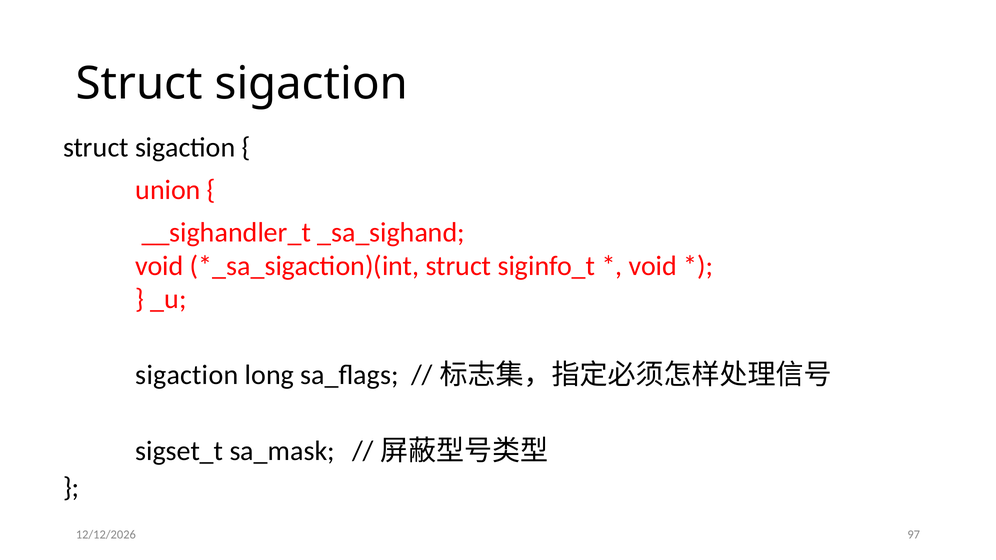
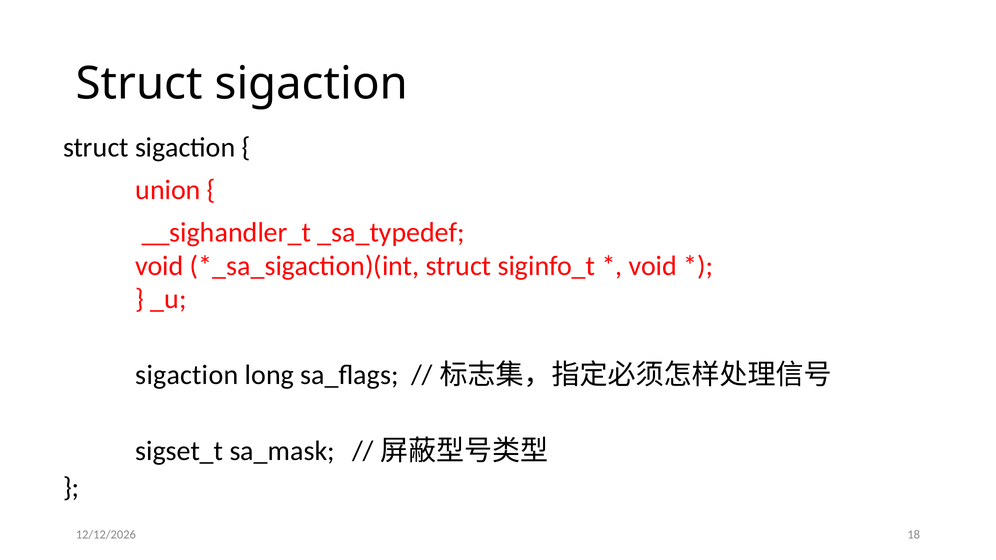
_sa_sighand: _sa_sighand -> _sa_typedef (391, 233)
97: 97 -> 18 (914, 535)
